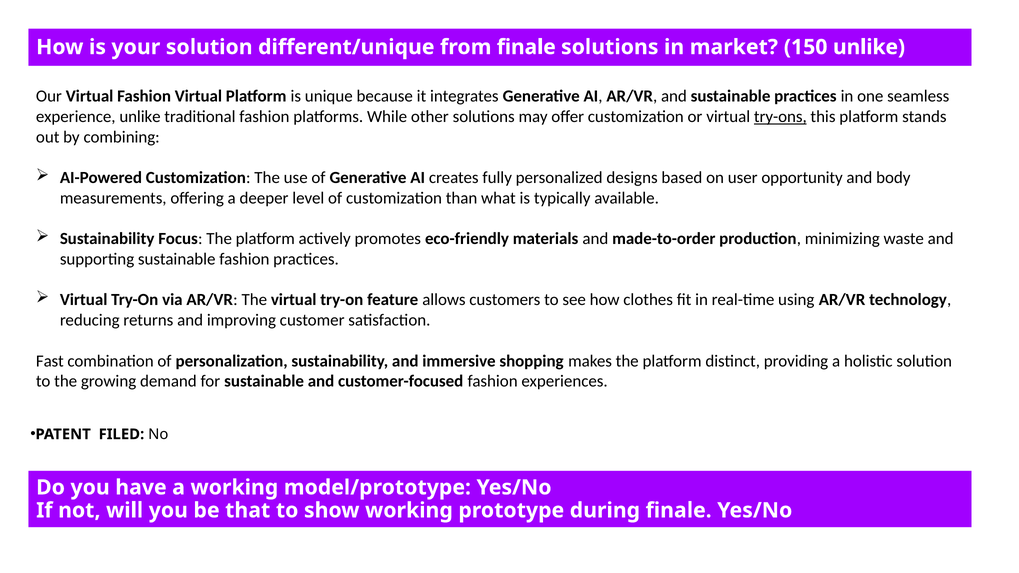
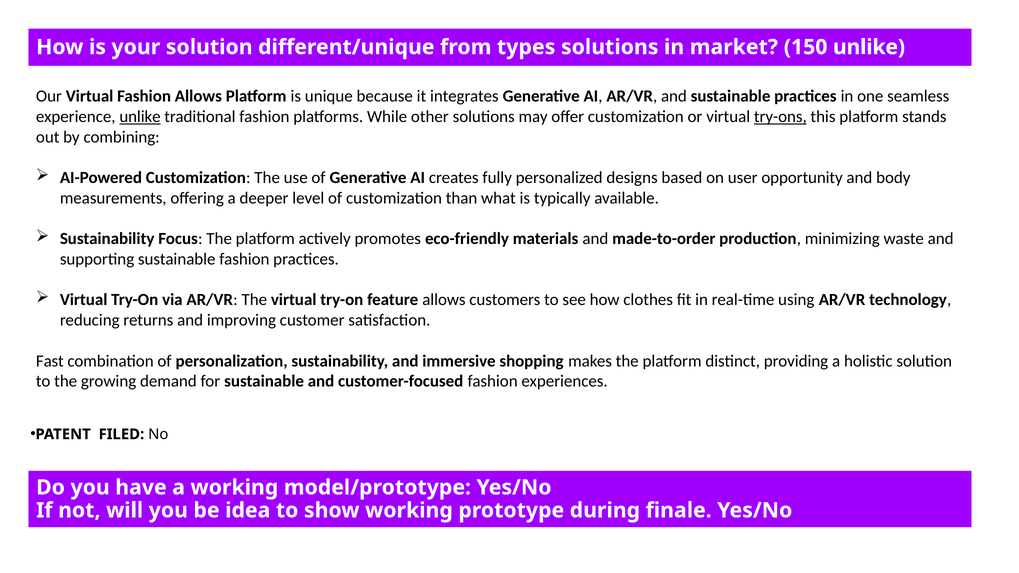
from finale: finale -> types (526, 47)
Fashion Virtual: Virtual -> Allows (198, 96)
unlike underline: none -> present (140, 117)
that: that -> idea (248, 511)
